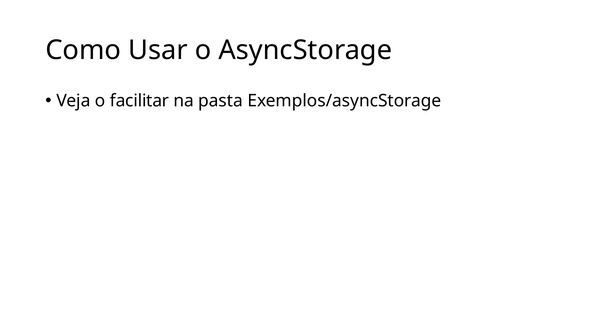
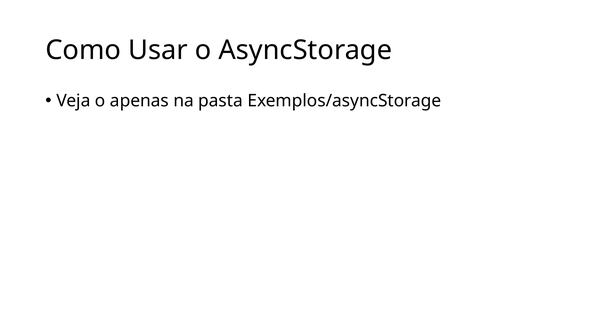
facilitar: facilitar -> apenas (139, 101)
